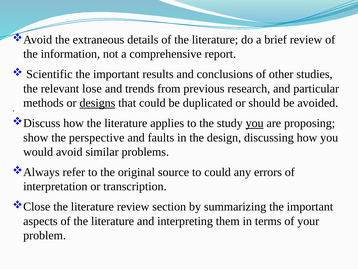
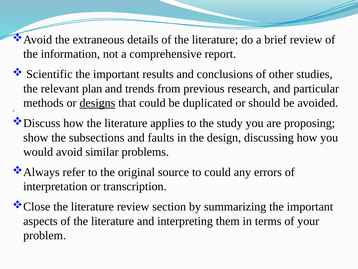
lose: lose -> plan (92, 88)
you underline: present -> none (255, 123)
perspective: perspective -> subsections (97, 137)
